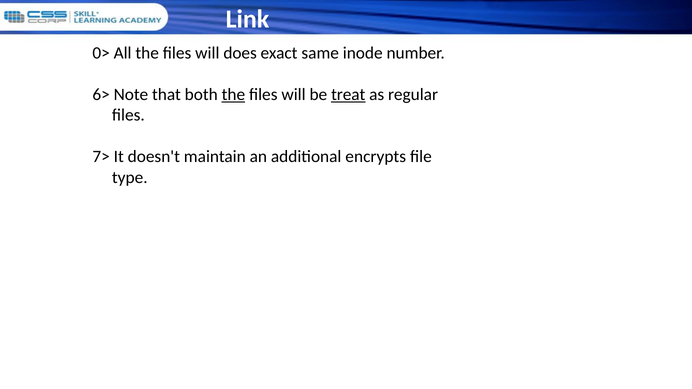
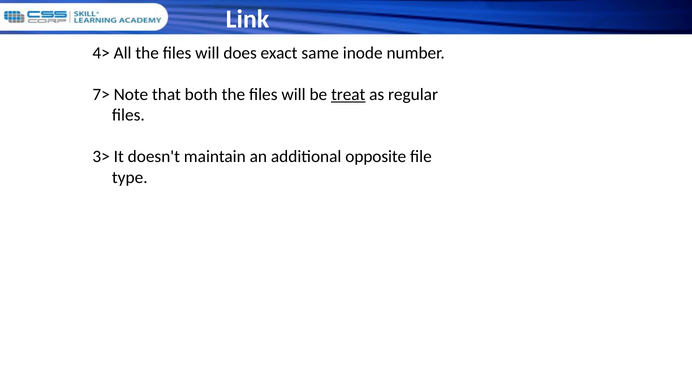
0>: 0> -> 4> (101, 53)
6>: 6> -> 7> (101, 95)
the underline: present -> none (233, 95)
7>: 7> -> 3> (101, 157)
encrypts: encrypts -> opposite (376, 157)
